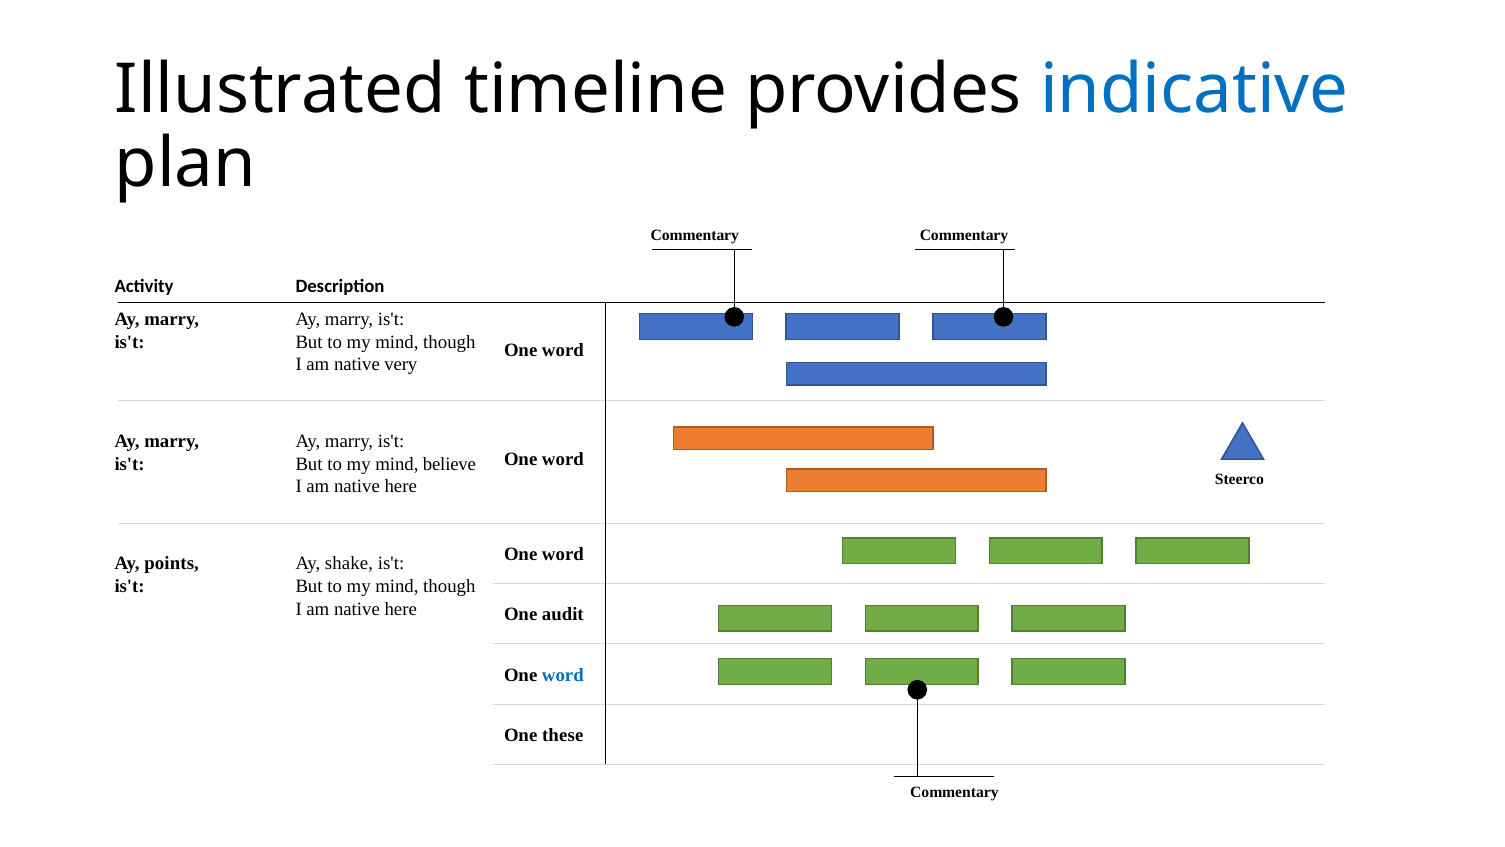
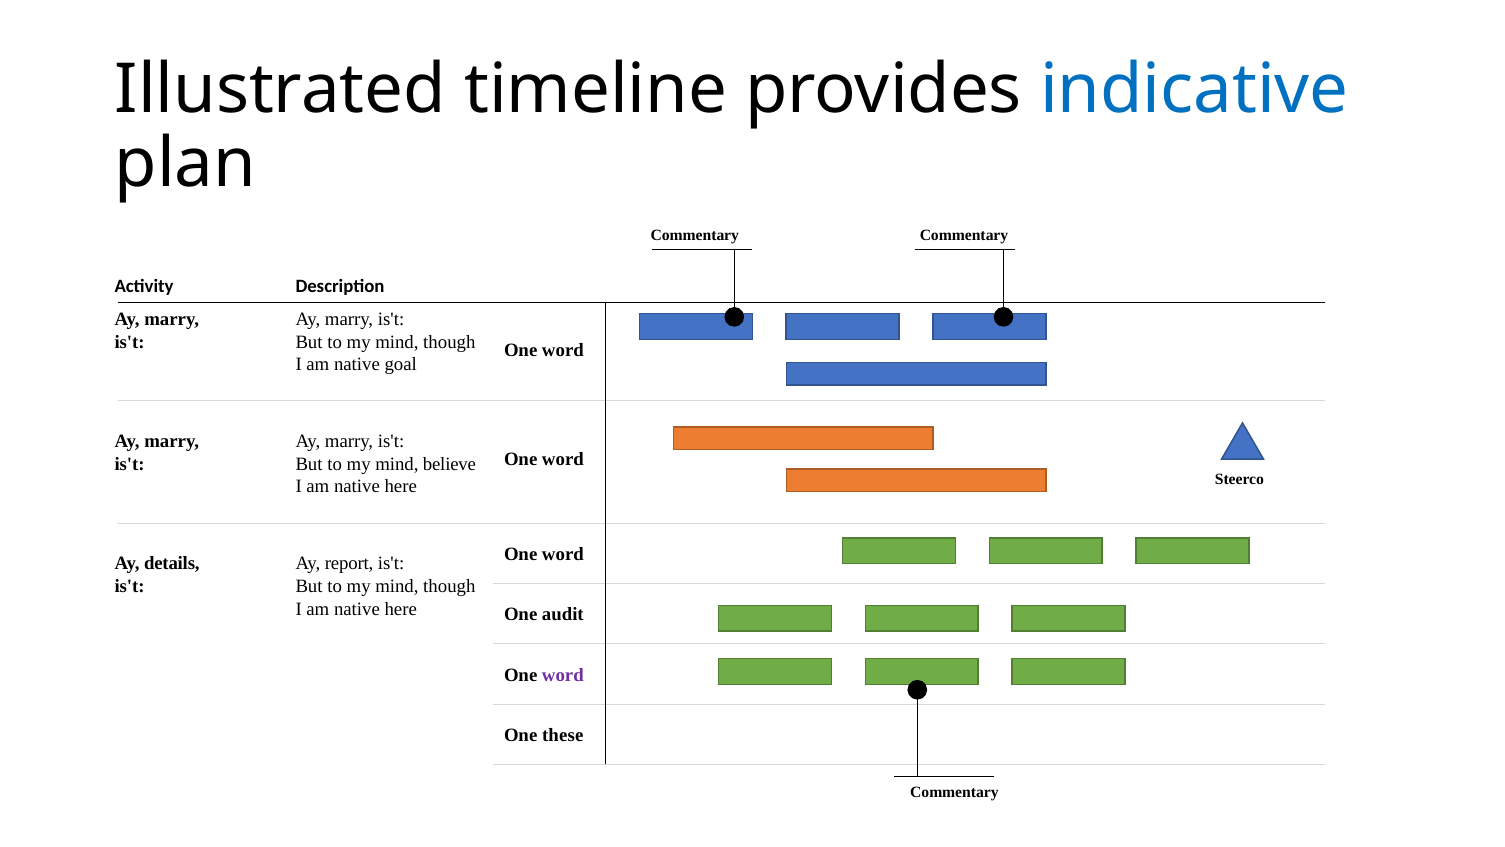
very: very -> goal (401, 364)
points: points -> details (172, 563)
shake: shake -> report (349, 563)
word colour: blue -> purple (563, 675)
